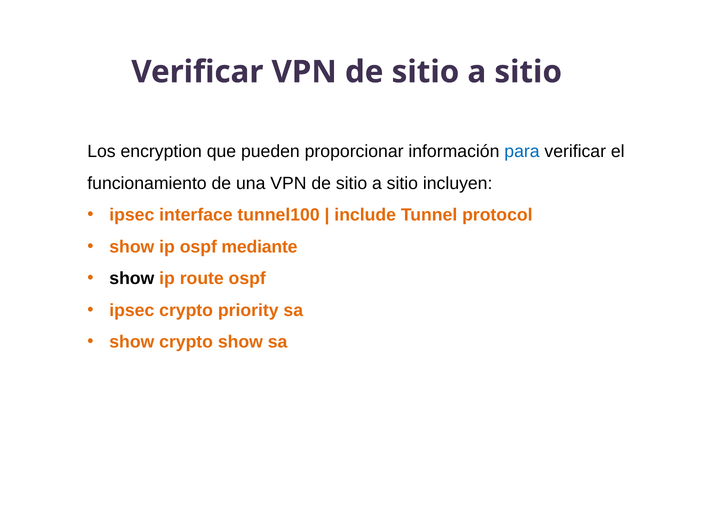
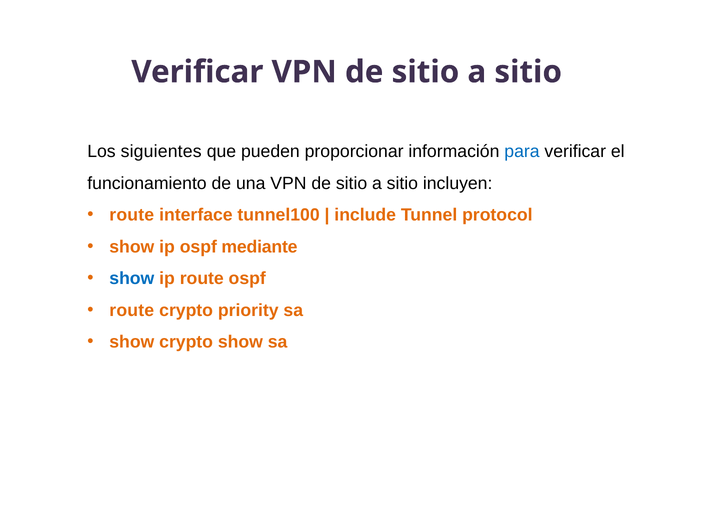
encryption: encryption -> siguientes (161, 151)
ipsec: ipsec -> route (132, 215)
show colour: black -> blue (132, 278)
ipsec: ipsec -> route (132, 310)
